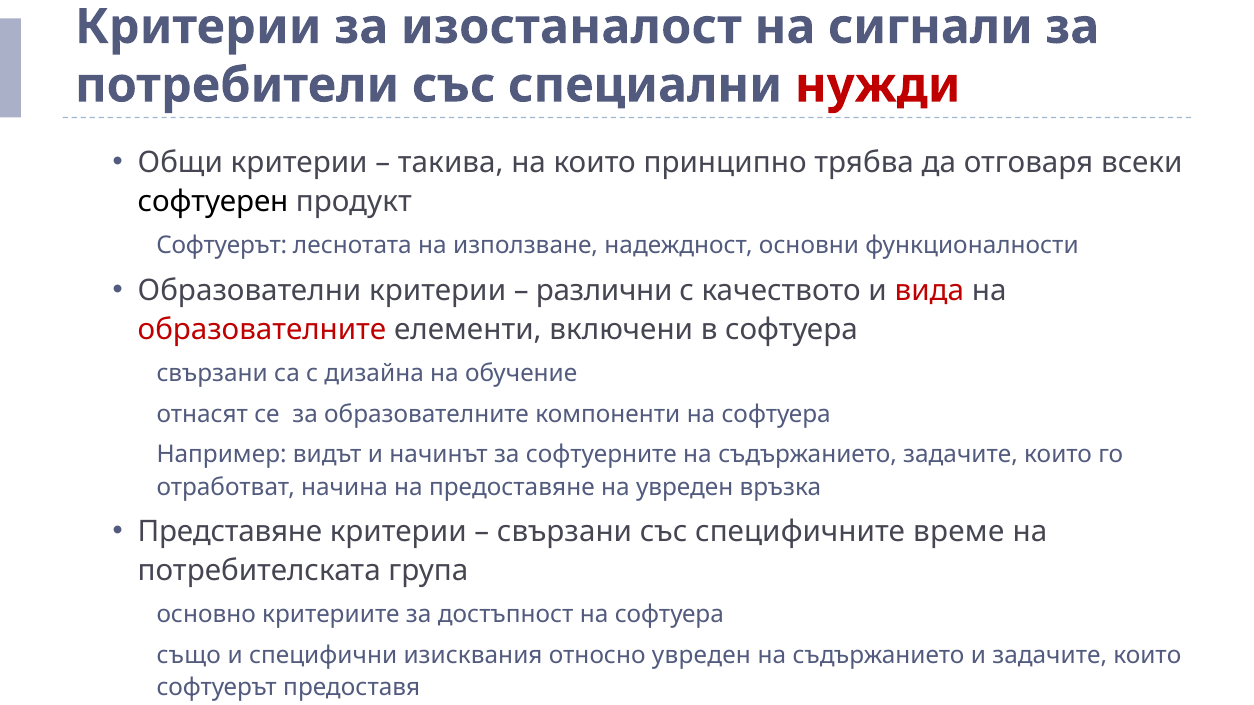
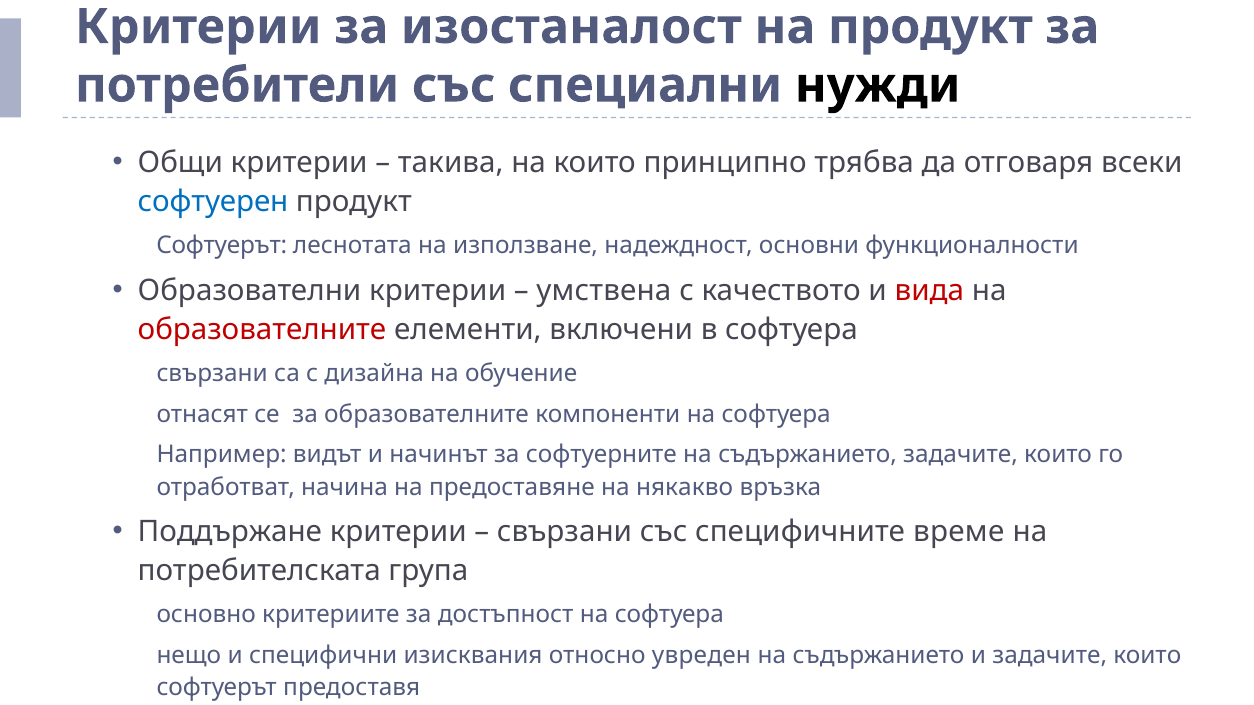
на сигнали: сигнали -> продукт (930, 27)
нужди colour: red -> black (878, 86)
софтуерен colour: black -> blue (213, 202)
различни: различни -> умствена (604, 291)
на увреден: увреден -> някакво (685, 487)
Представяне: Представяне -> Поддържане (230, 532)
също: също -> нещо (189, 656)
